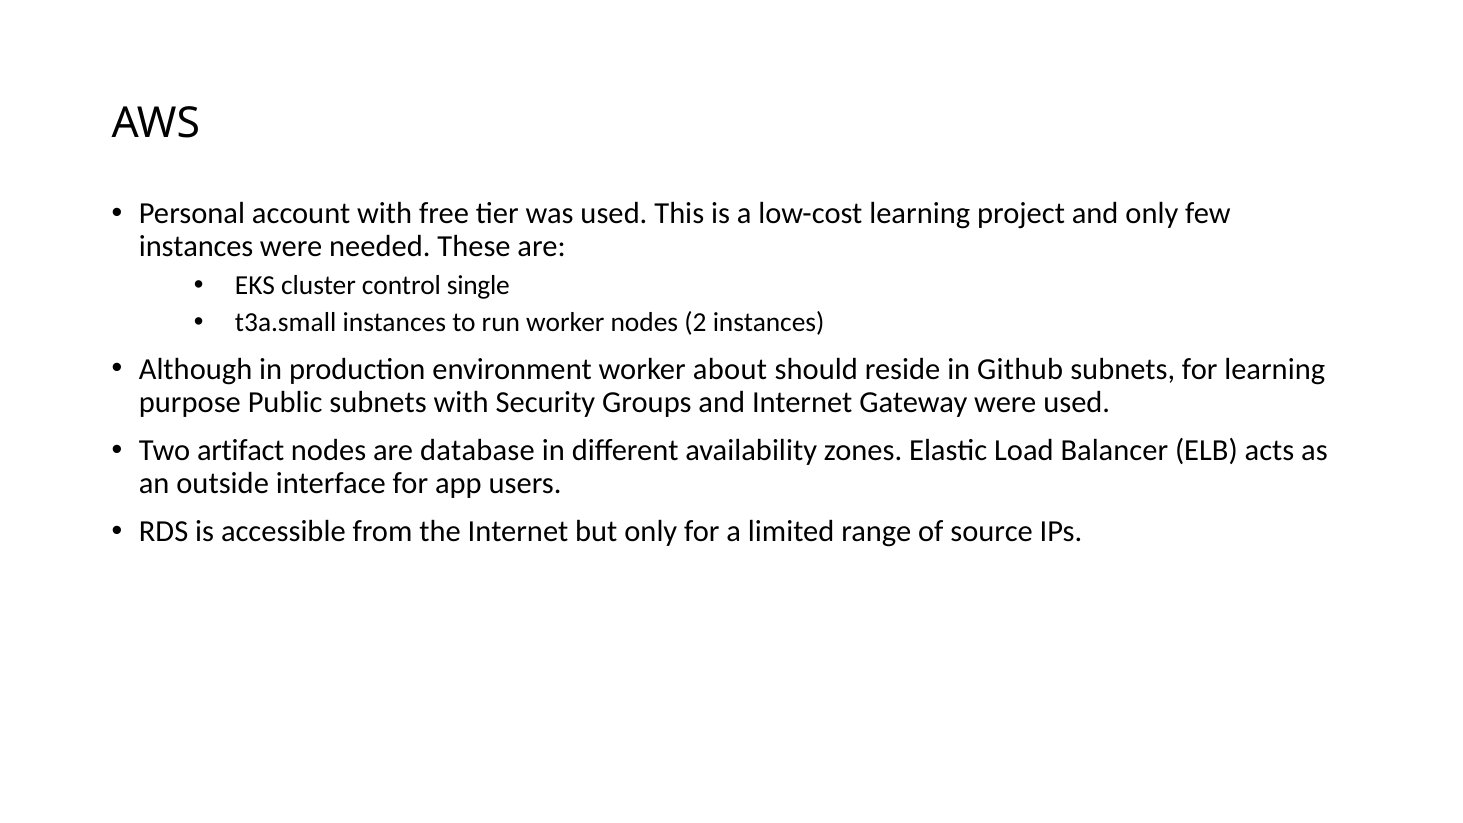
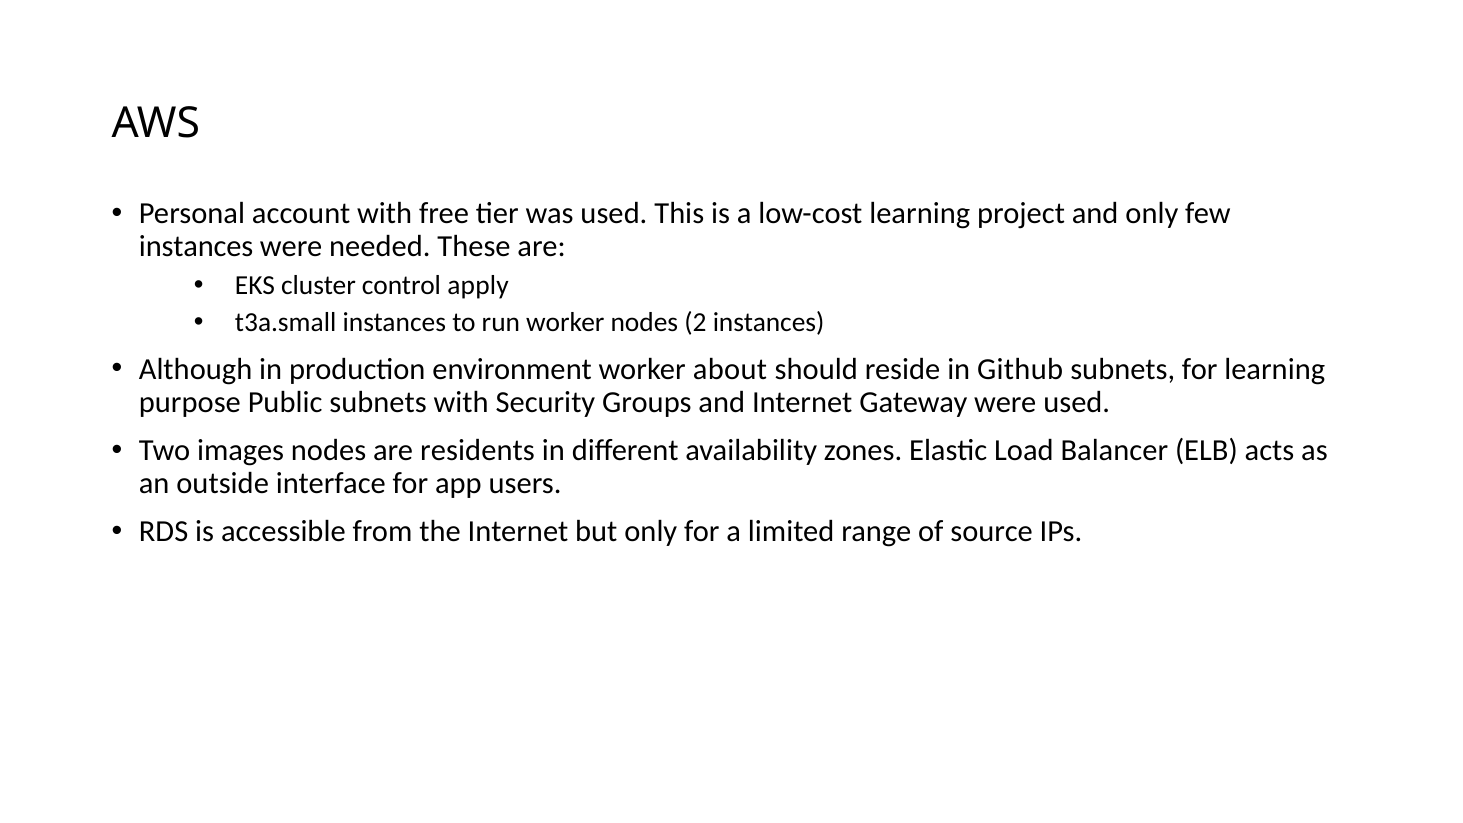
single: single -> apply (478, 285)
artifact: artifact -> images (241, 450)
database: database -> residents (477, 450)
